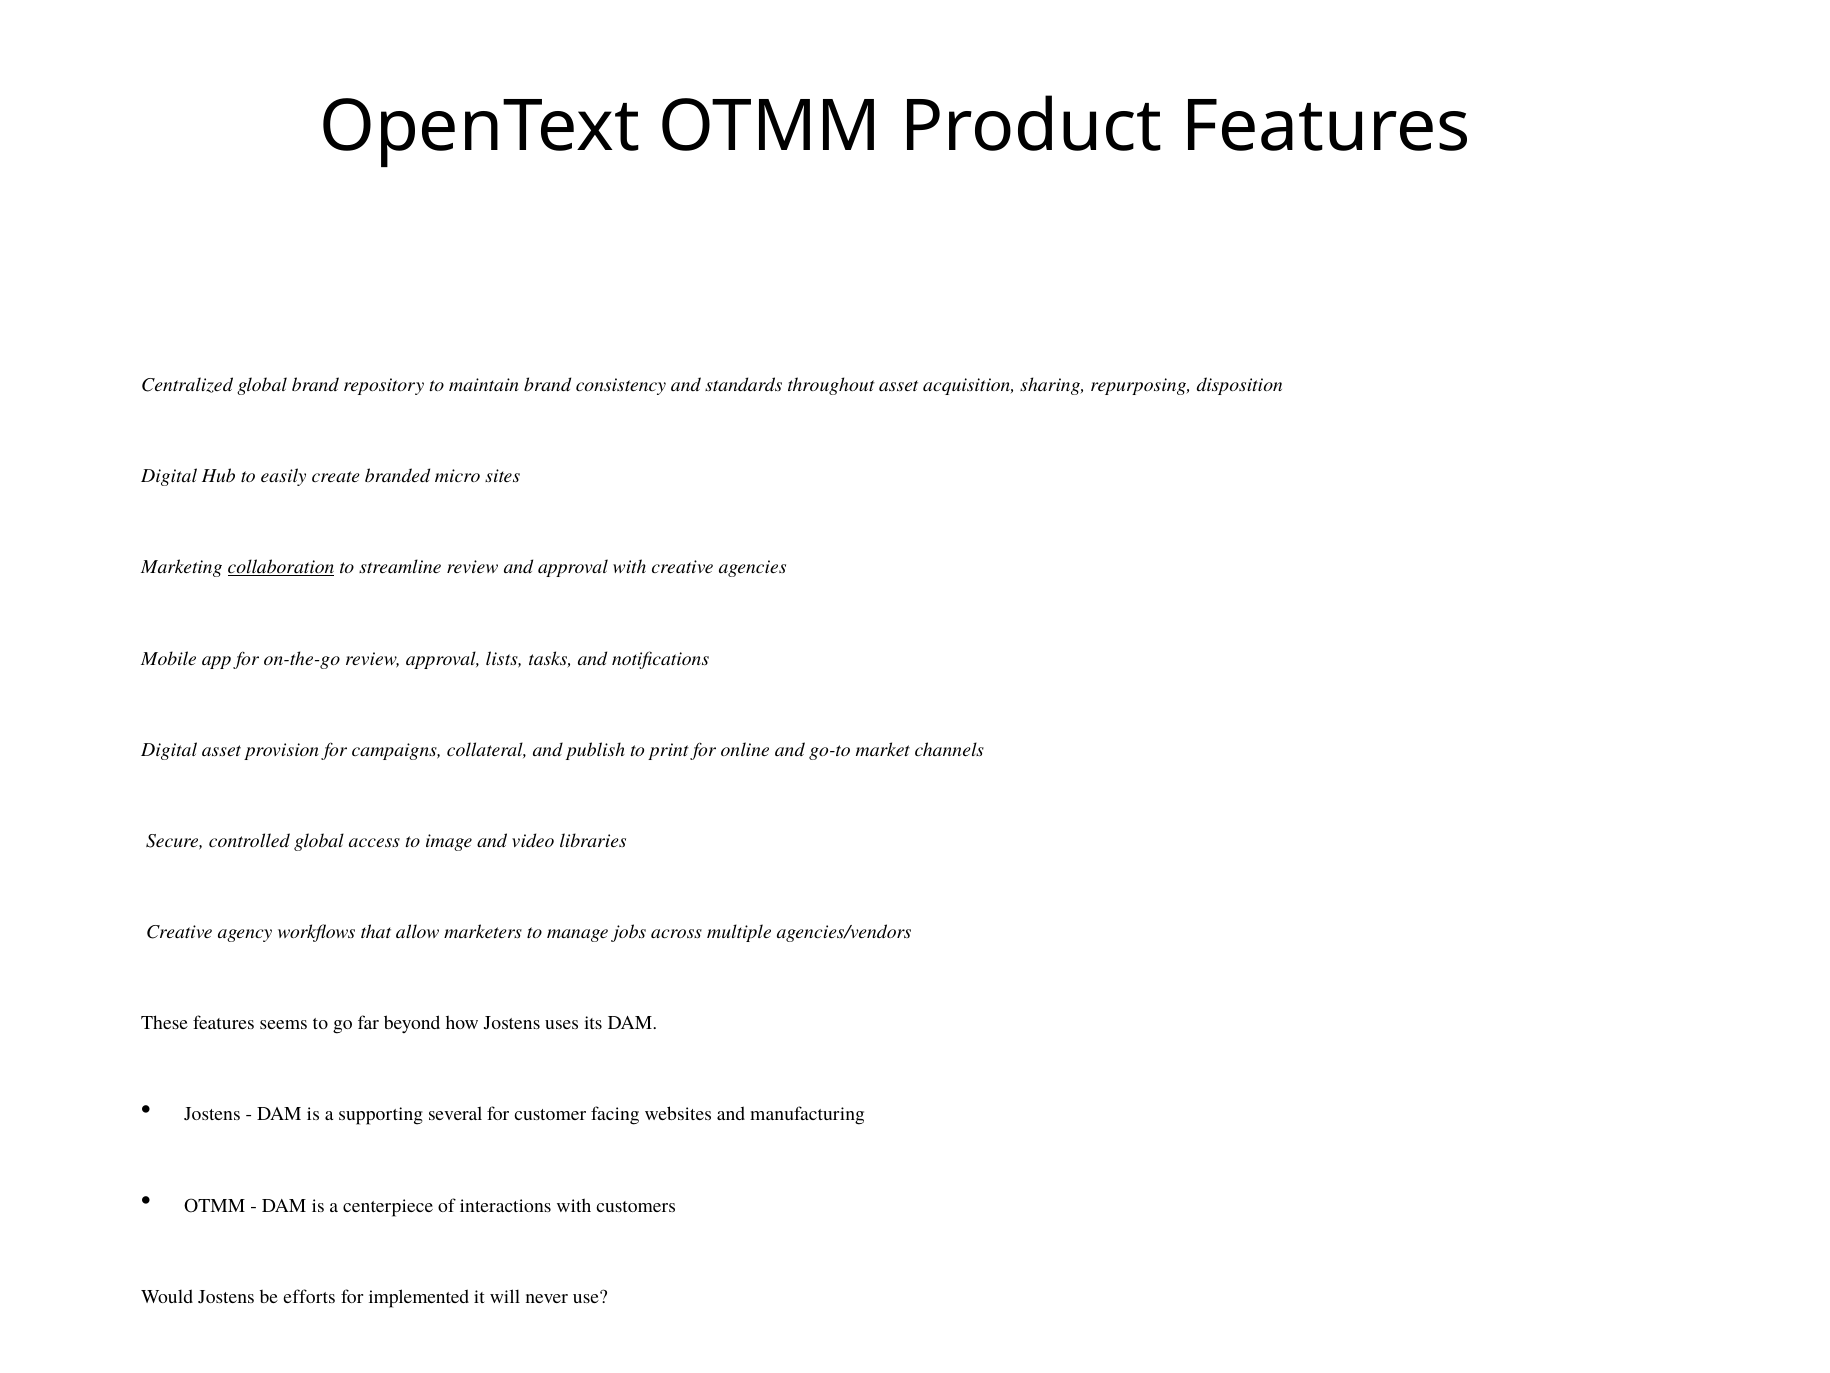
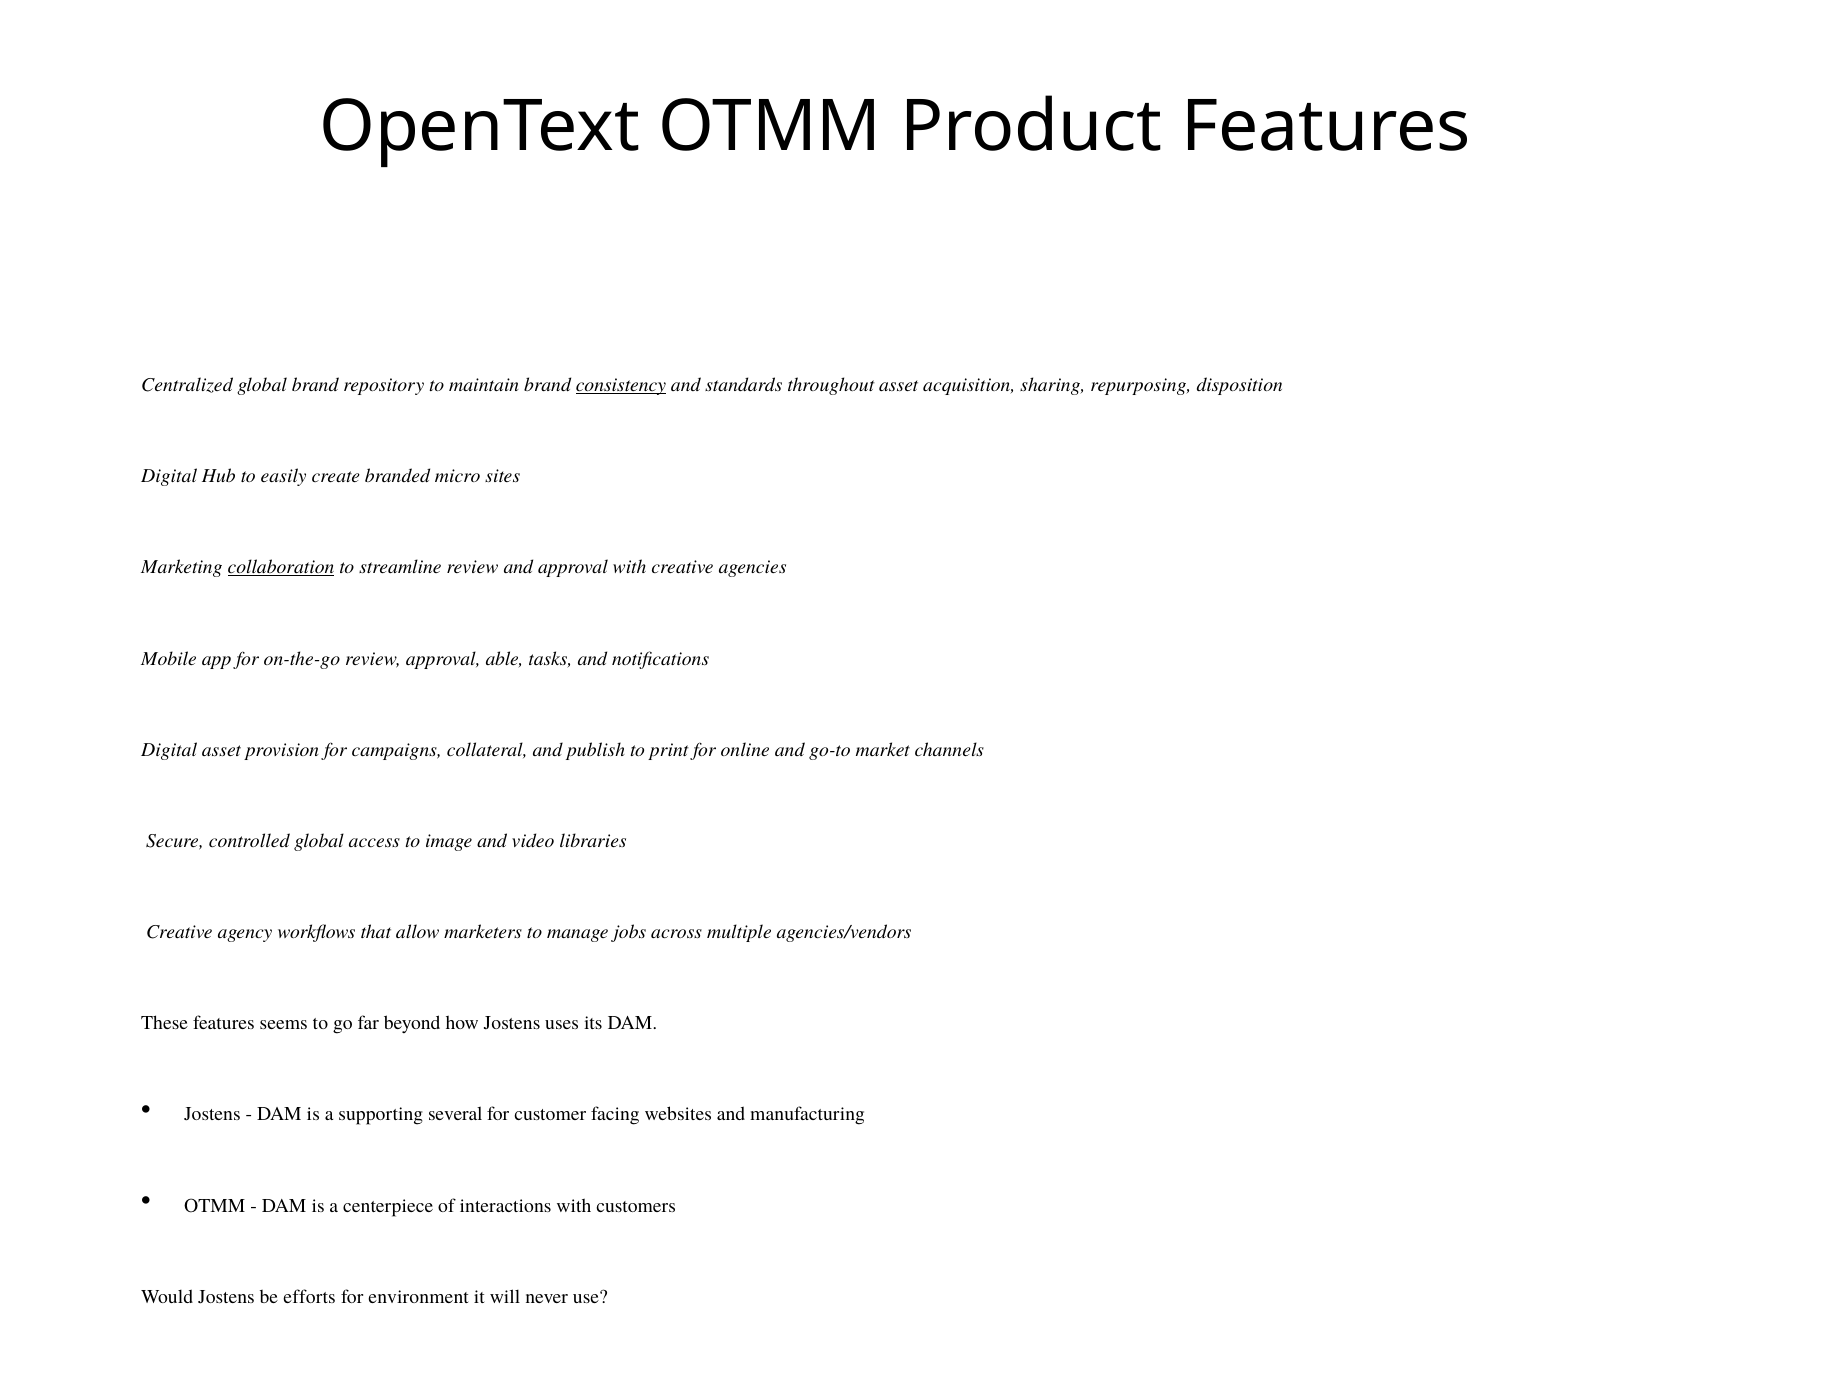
consistency underline: none -> present (621, 385)
lists: lists -> able (505, 658)
implemented: implemented -> environment (419, 1296)
